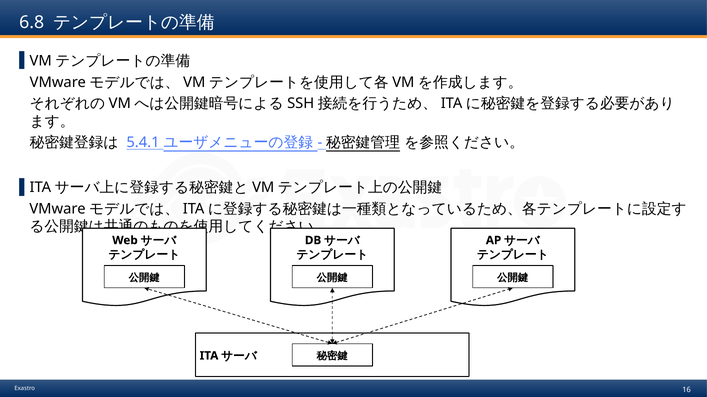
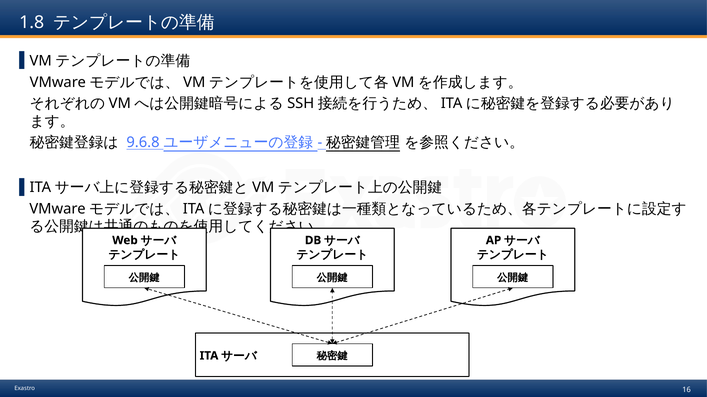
6.8: 6.8 -> 1.8 (32, 23)
5.4.1: 5.4.1 -> 9.6.8 (143, 143)
